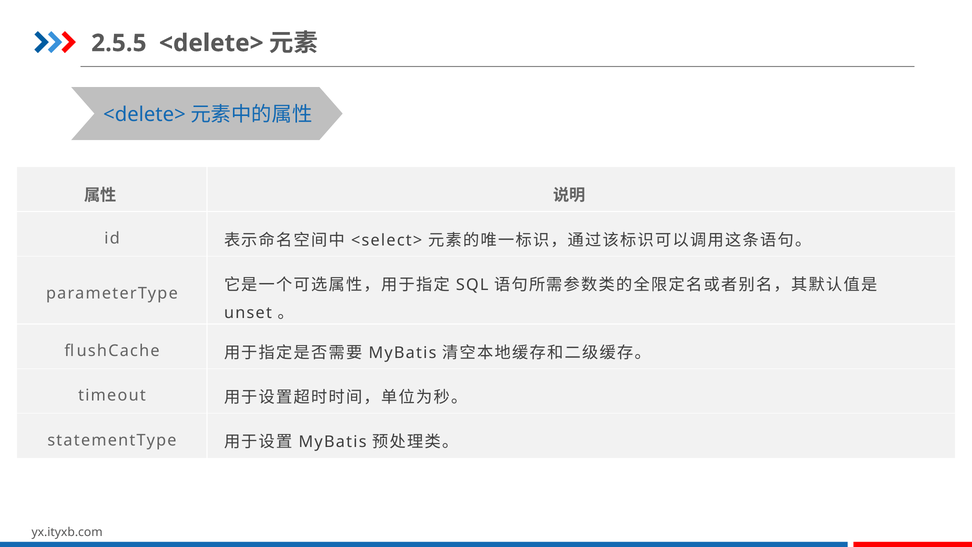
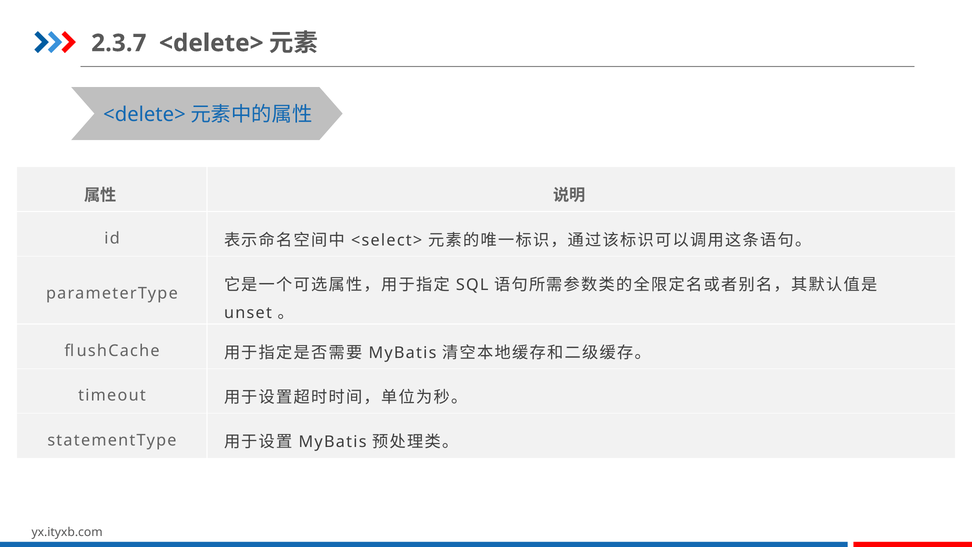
2.5.5: 2.5.5 -> 2.3.7 (119, 43)
